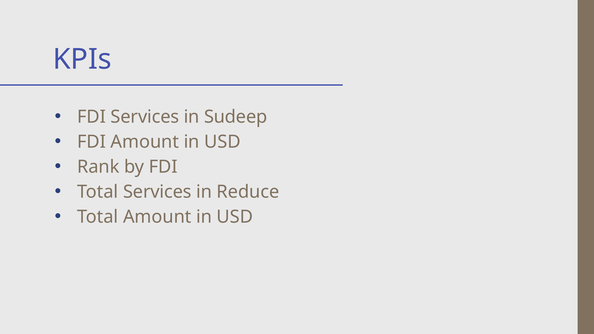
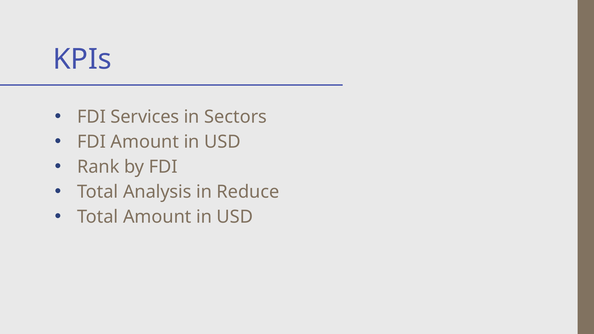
Sudeep: Sudeep -> Sectors (236, 117)
Total Services: Services -> Analysis (157, 192)
